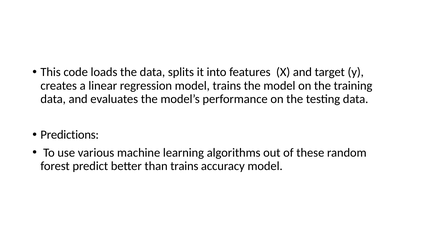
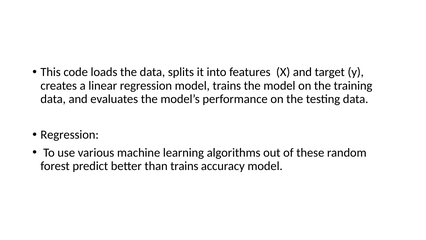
Predictions: Predictions -> Regression (70, 135)
